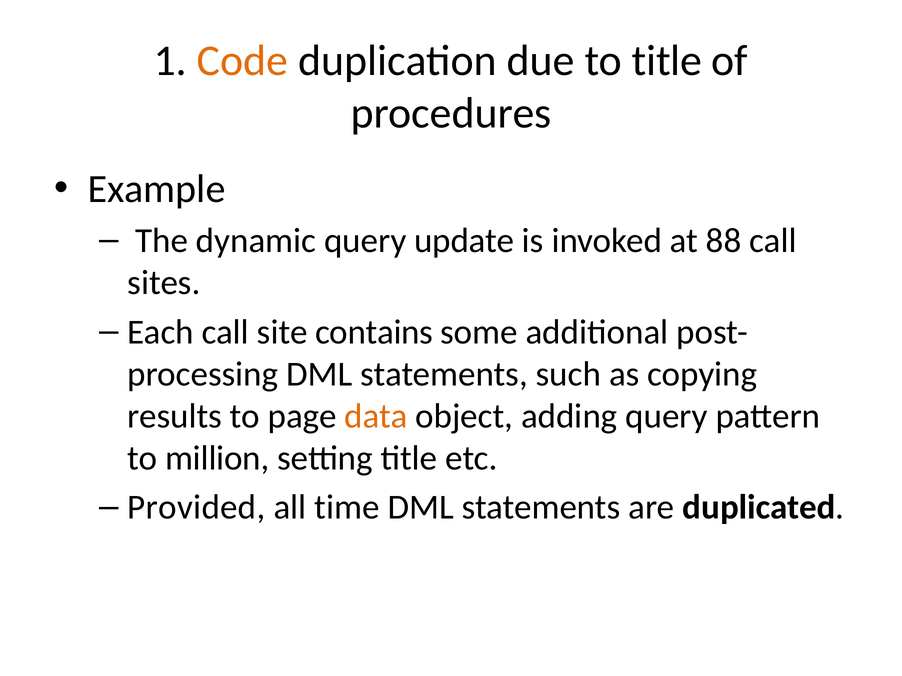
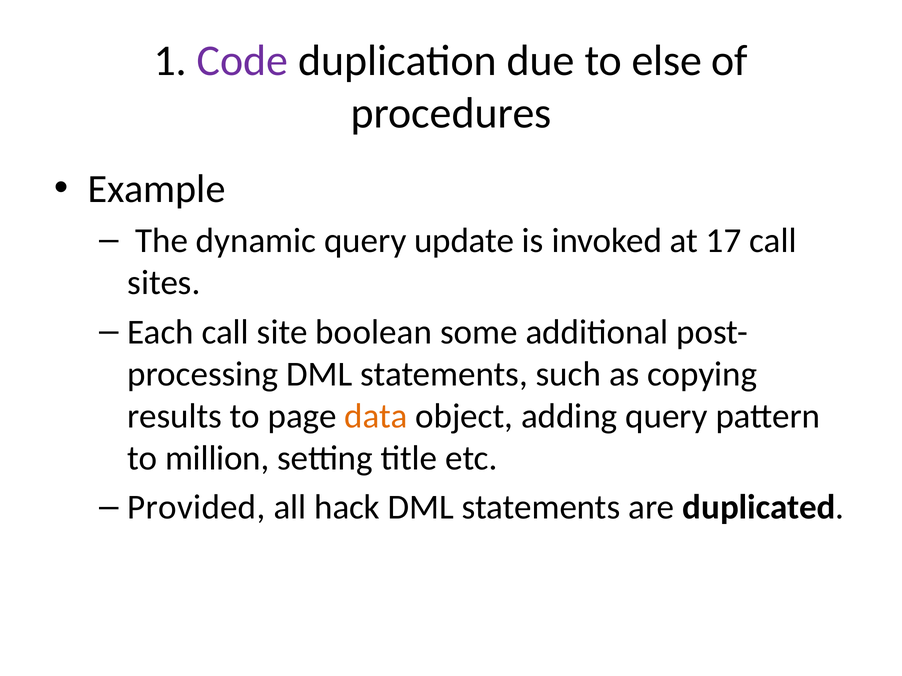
Code colour: orange -> purple (242, 61)
to title: title -> else (667, 61)
88: 88 -> 17 (724, 241)
contains: contains -> boolean (374, 332)
time: time -> hack (347, 508)
